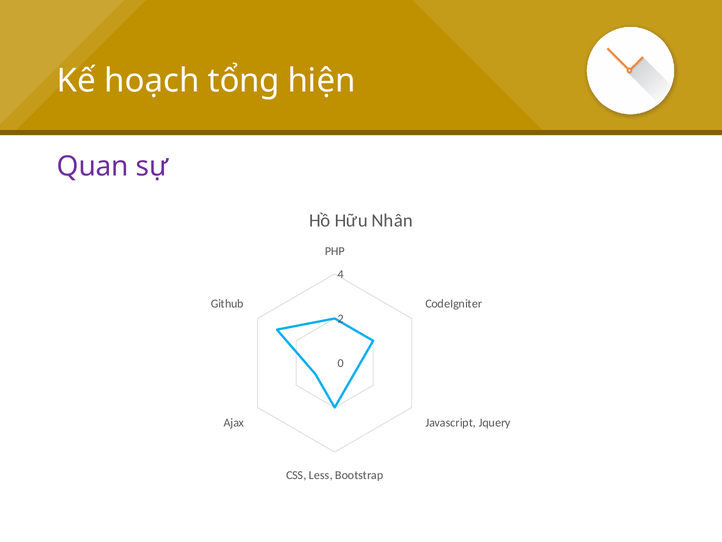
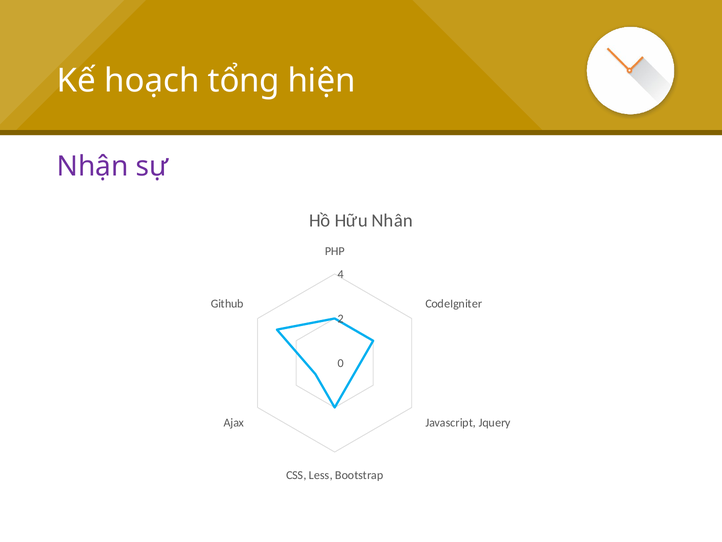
Quan: Quan -> Nhận (93, 166)
